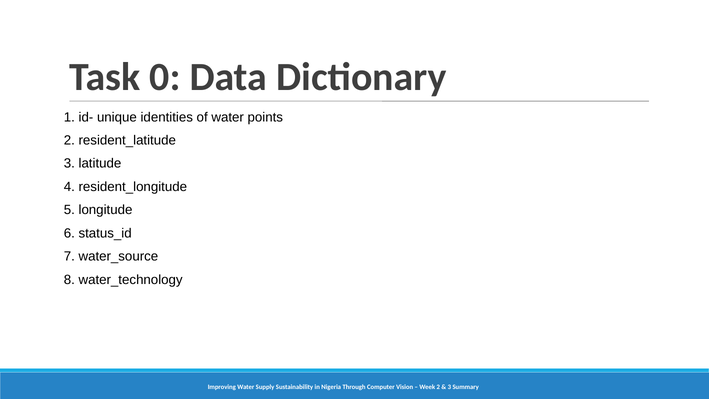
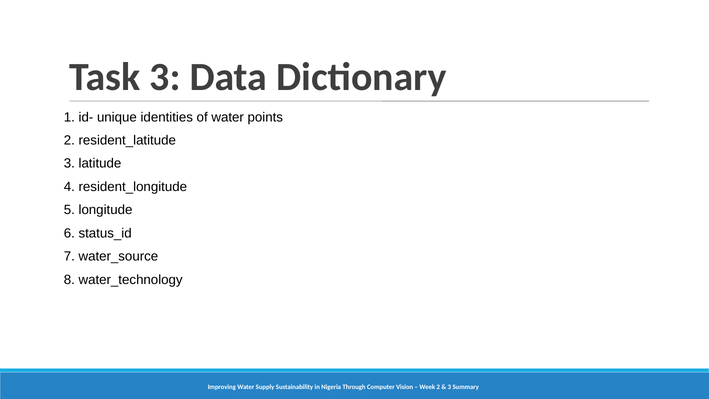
Task 0: 0 -> 3 (165, 77)
